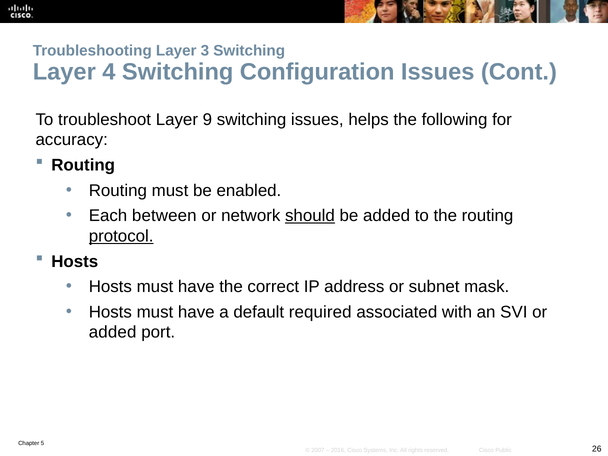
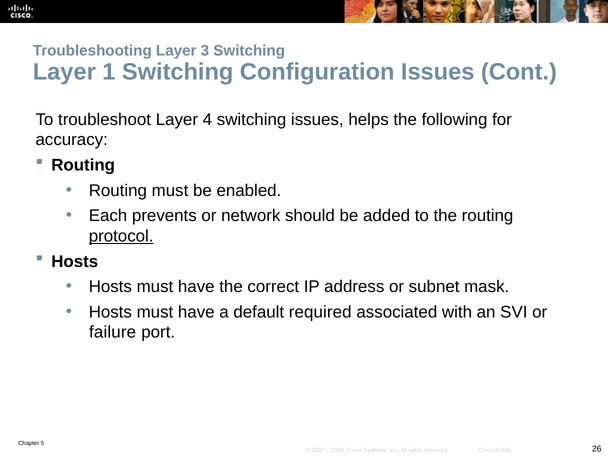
4: 4 -> 1 (109, 72)
9: 9 -> 4 (207, 119)
between: between -> prevents (164, 216)
should underline: present -> none (310, 216)
added: added -> failure (113, 332)
